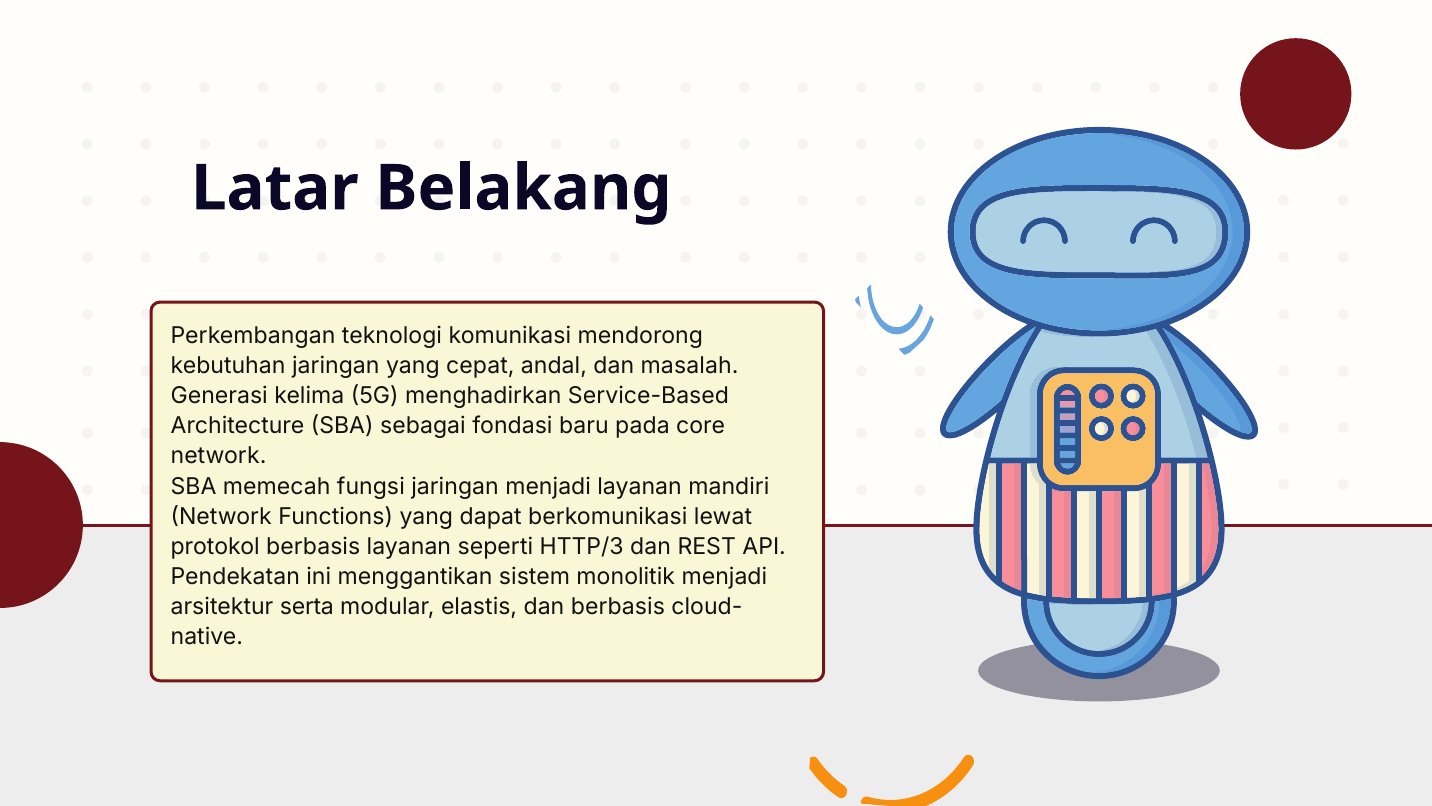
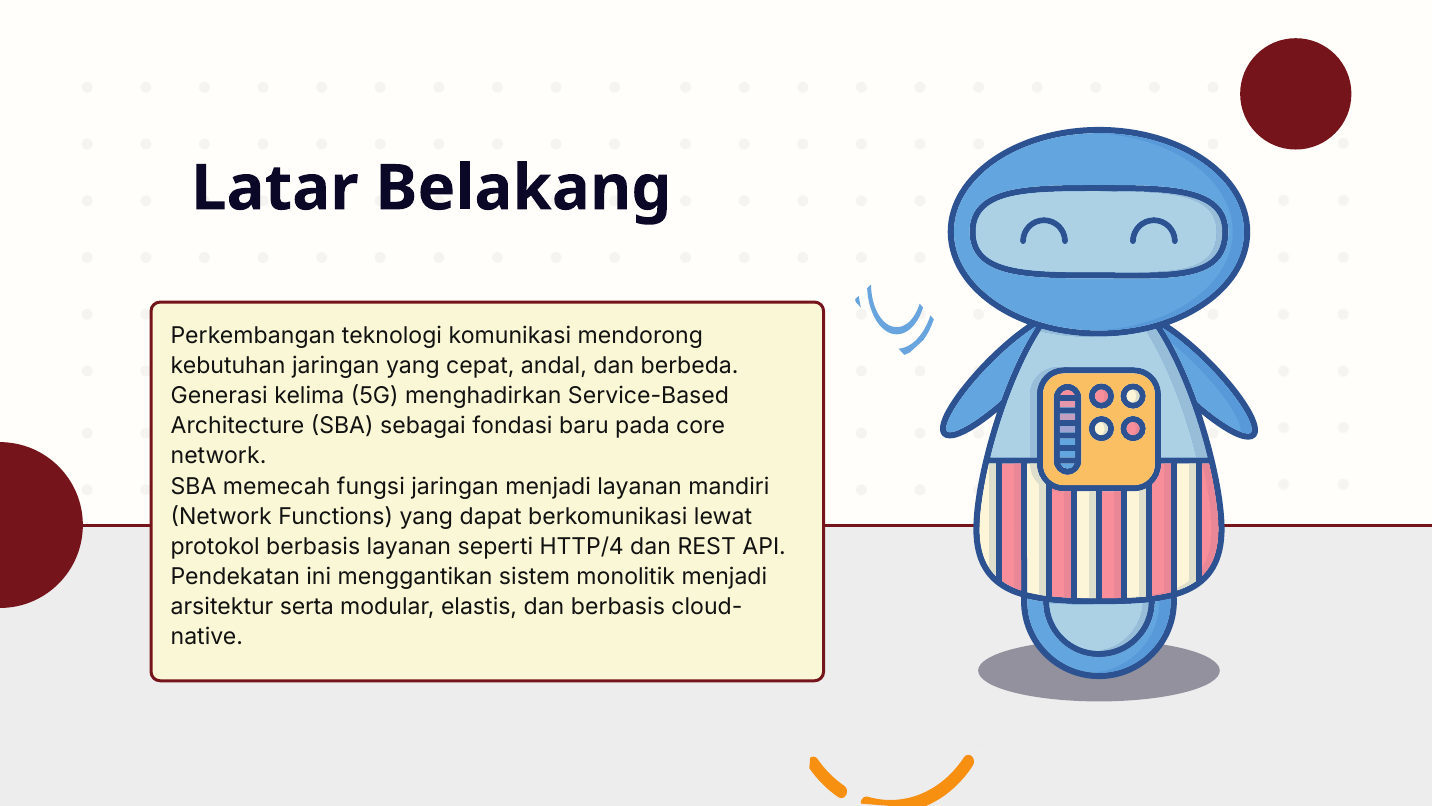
masalah: masalah -> berbeda (690, 366)
HTTP/3: HTTP/3 -> HTTP/4 (582, 546)
